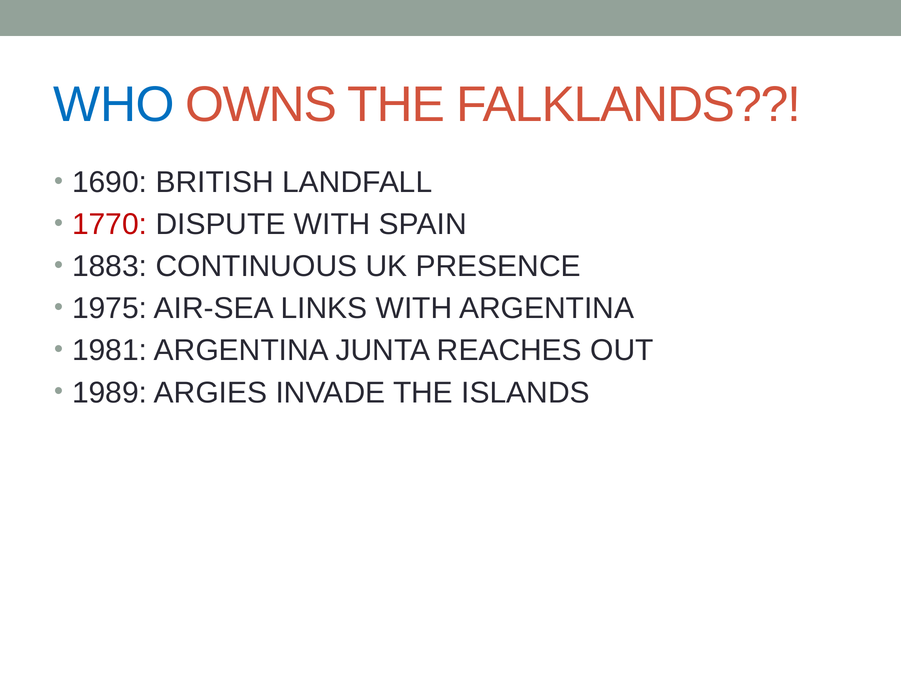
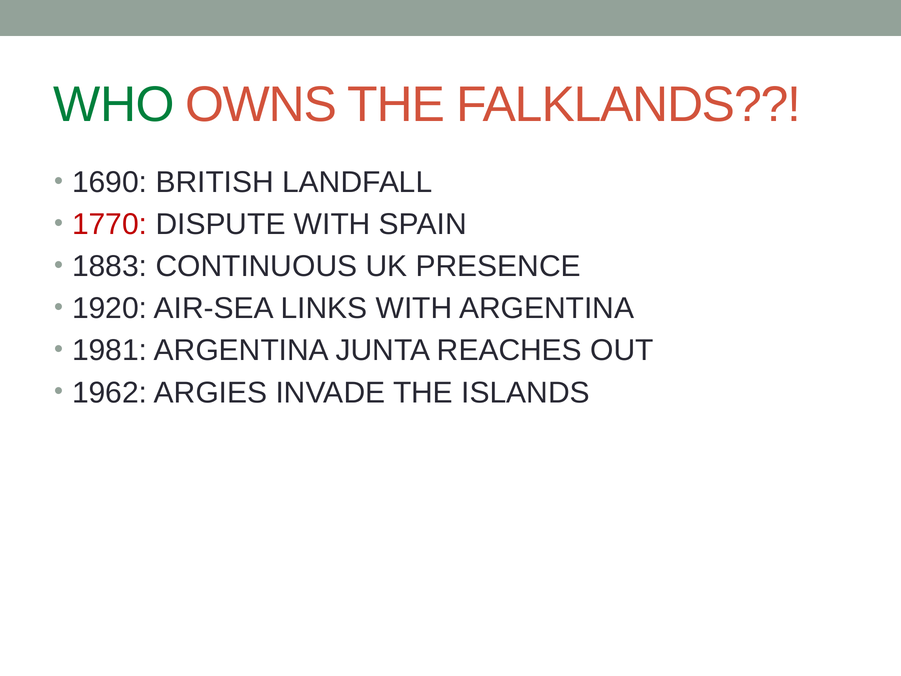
WHO colour: blue -> green (114, 105)
1975: 1975 -> 1920 (110, 308)
1989: 1989 -> 1962 (110, 392)
